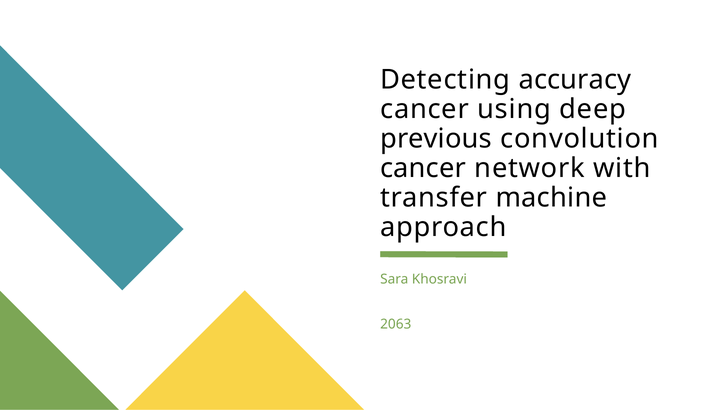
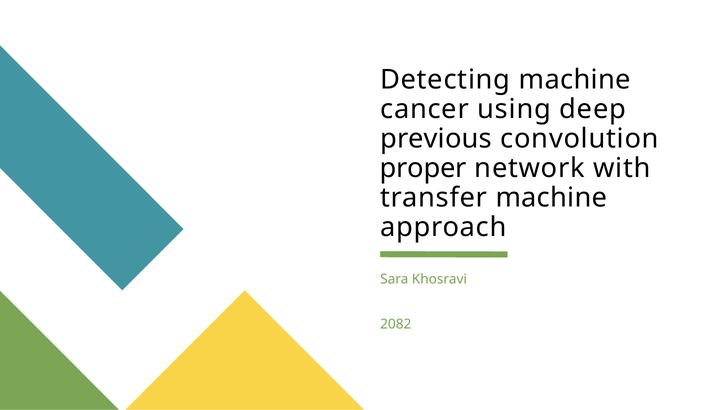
Detecting accuracy: accuracy -> machine (575, 79)
cancer: cancer -> proper (423, 168)
2063: 2063 -> 2082 (396, 324)
